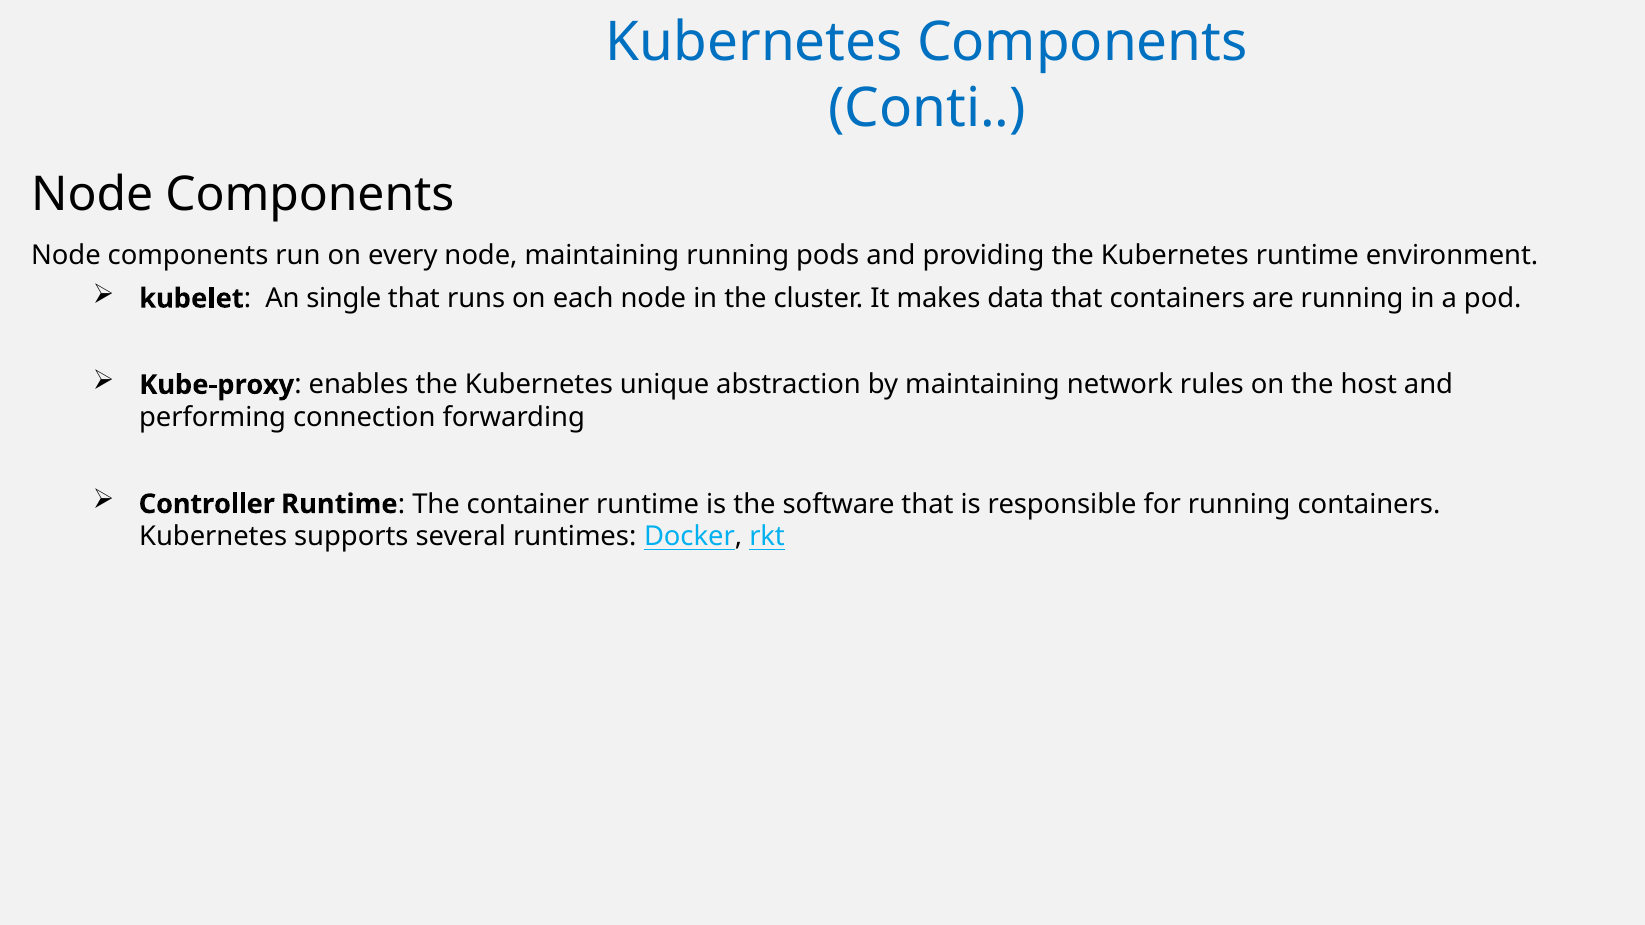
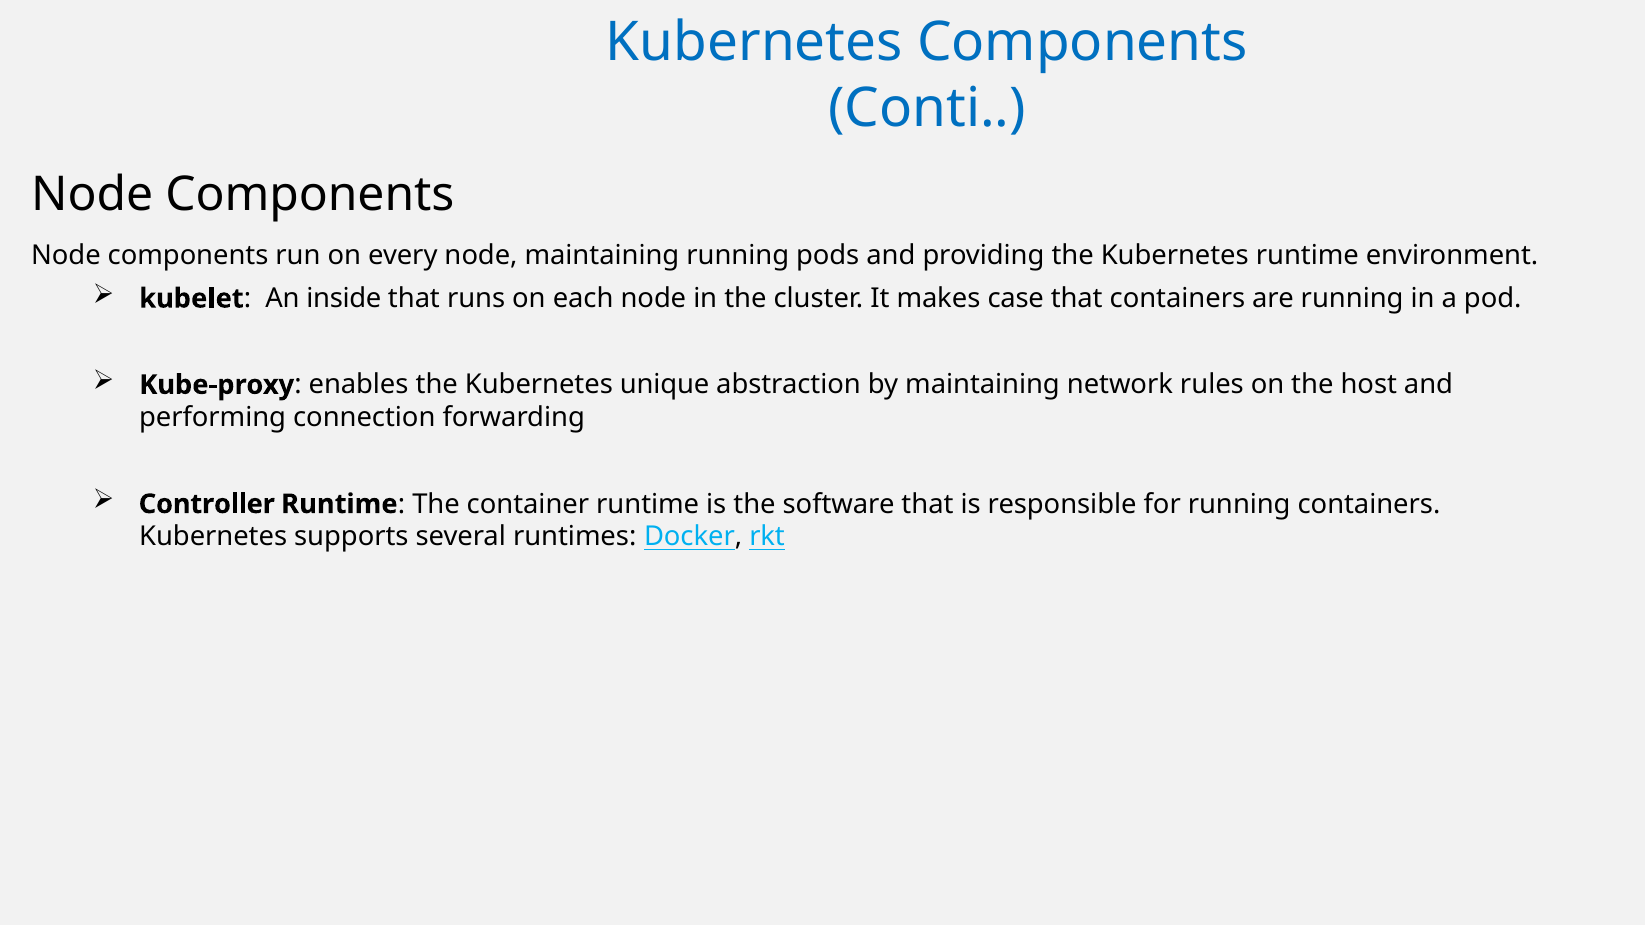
single: single -> inside (344, 299)
data: data -> case (1016, 299)
